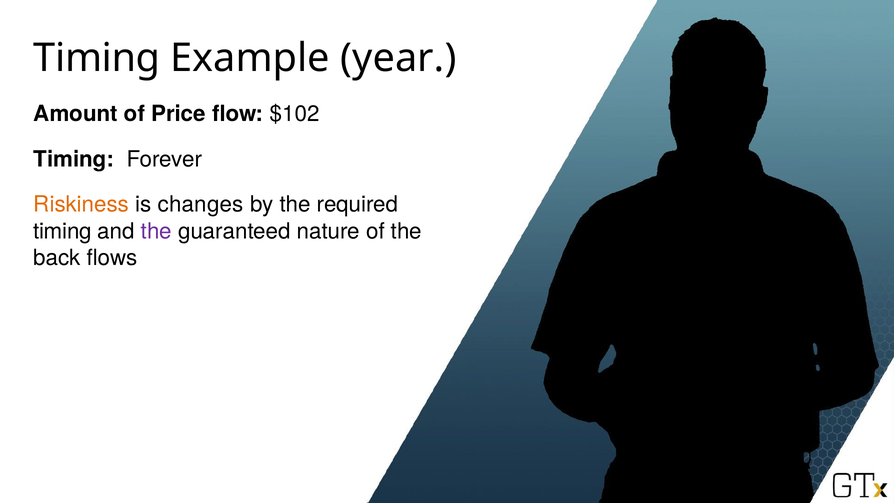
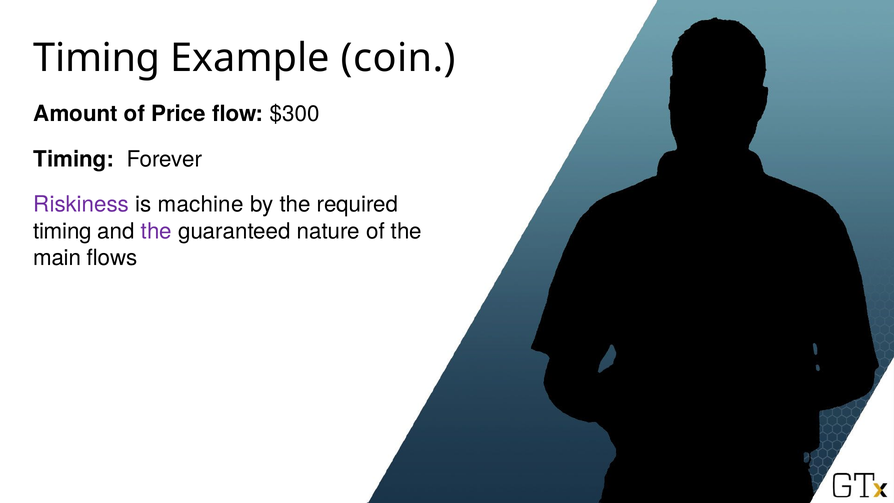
year: year -> coin (398, 58)
$102: $102 -> $300 (295, 114)
Riskiness colour: orange -> purple (81, 204)
changes: changes -> machine (201, 204)
back: back -> main (57, 258)
